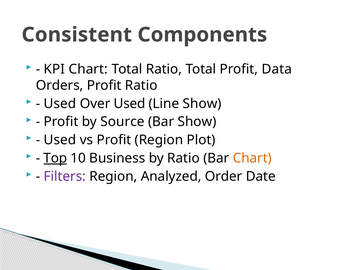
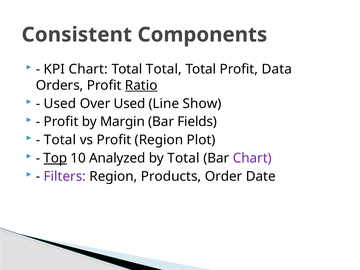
Ratio: Ratio -> Total (164, 69)
Ratio underline: none -> present (141, 85)
Source: Source -> Margin (123, 122)
Bar Show: Show -> Fields (197, 122)
Used: Used -> Total (60, 140)
Business: Business -> Analyzed (117, 158)
by Ratio: Ratio -> Total (183, 158)
Chart colour: orange -> purple (252, 158)
Analyzed: Analyzed -> Products (171, 176)
